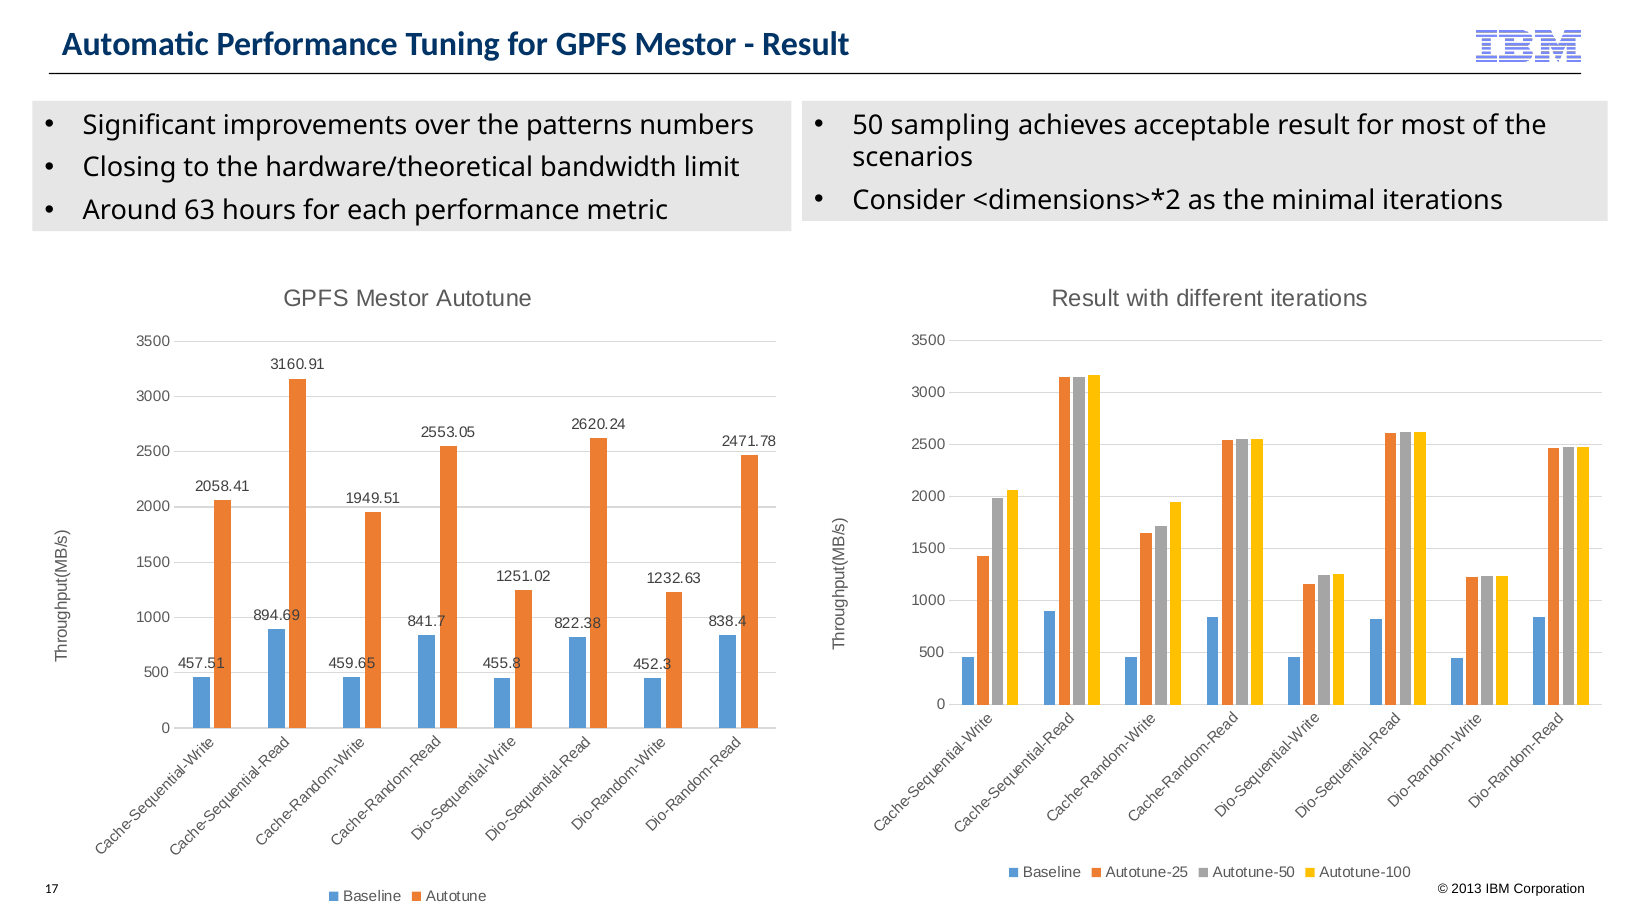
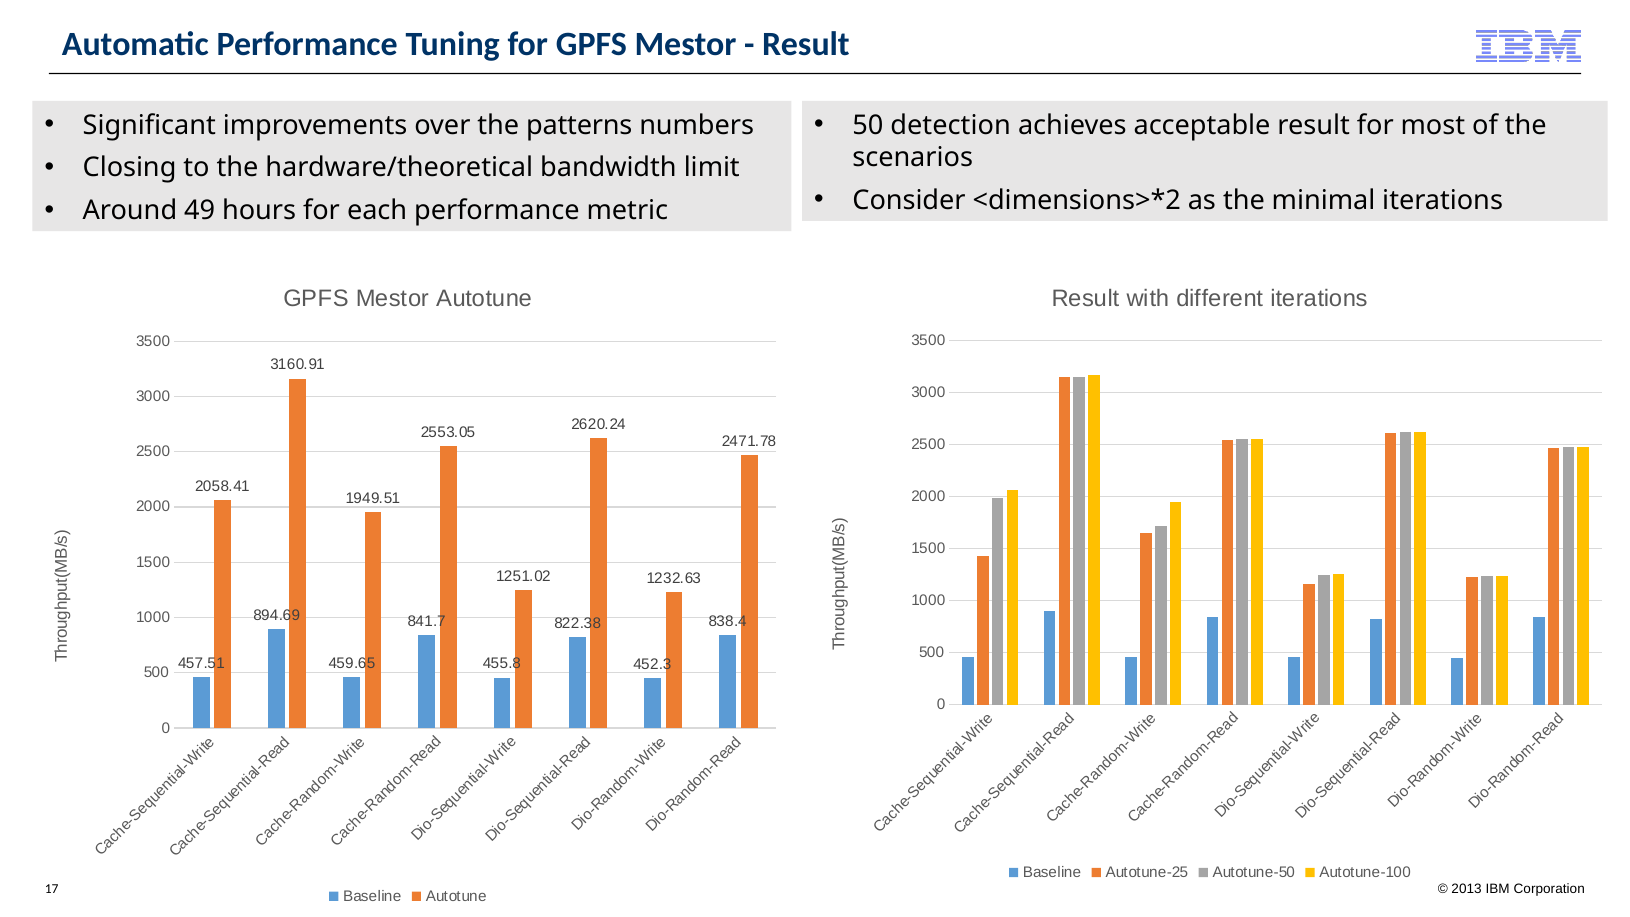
sampling: sampling -> detection (951, 125)
63: 63 -> 49 (200, 211)
